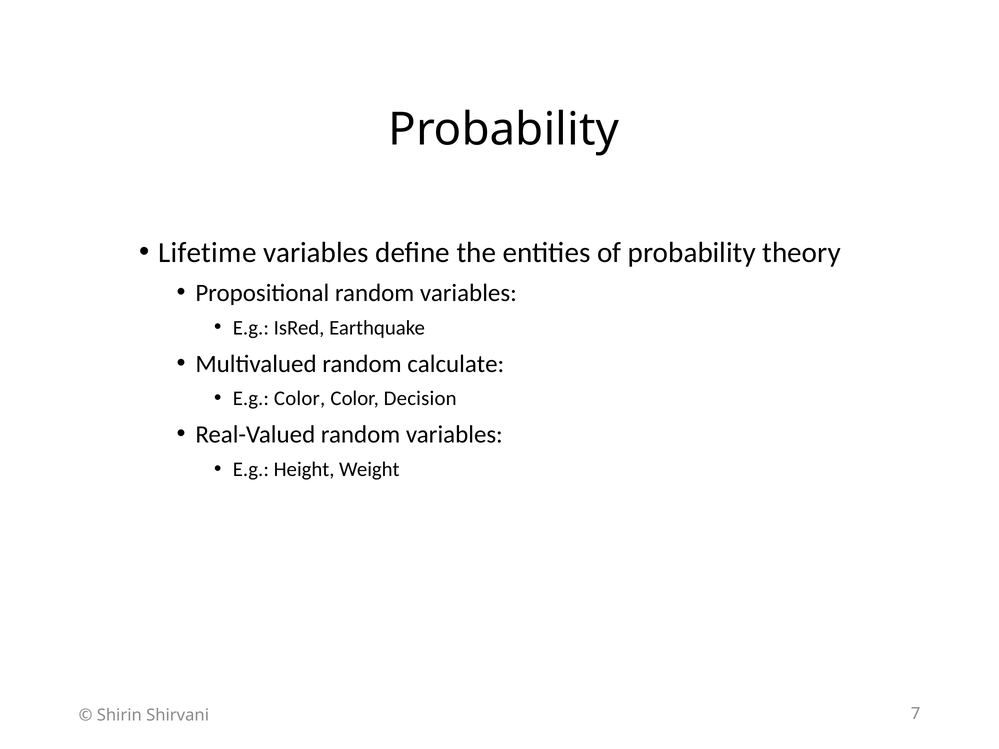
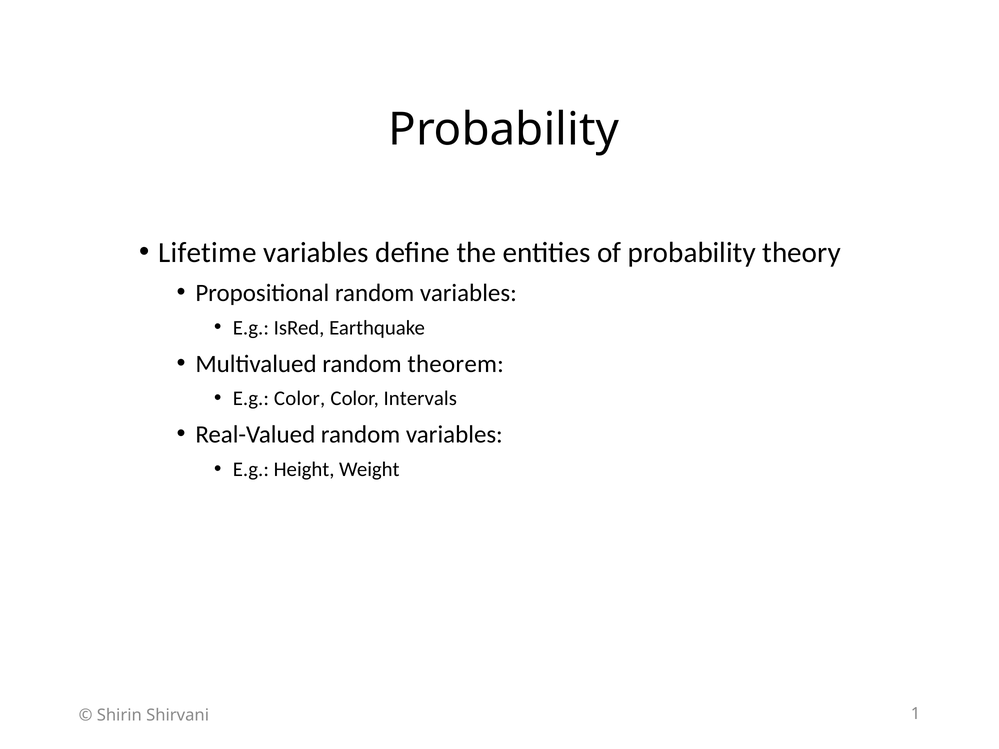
calculate: calculate -> theorem (456, 364)
Decision: Decision -> Intervals (420, 399)
7: 7 -> 1 (916, 714)
